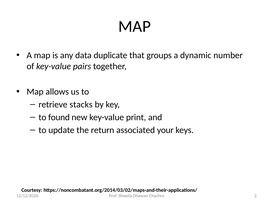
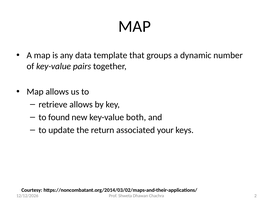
duplicate: duplicate -> template (110, 55)
retrieve stacks: stacks -> allows (81, 104)
print: print -> both (136, 117)
